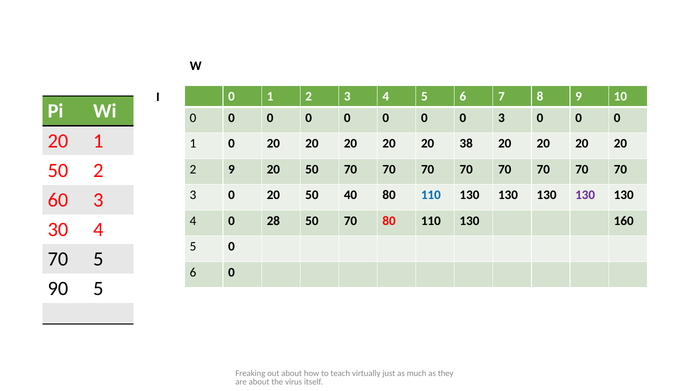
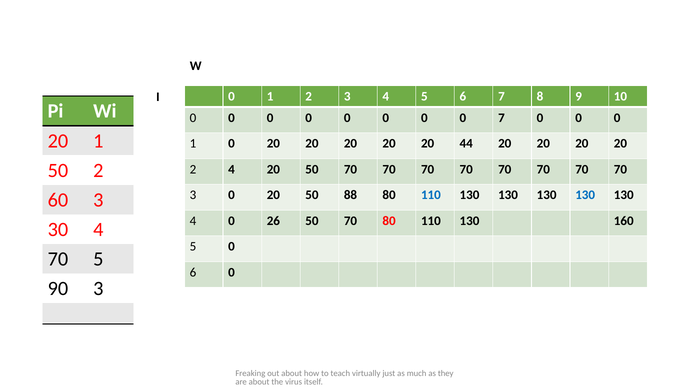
0 3: 3 -> 7 (501, 118)
38: 38 -> 44 (466, 144)
2 9: 9 -> 4 (232, 169)
40: 40 -> 88 (350, 195)
130 colour: purple -> blue (585, 195)
28: 28 -> 26 (273, 221)
90 5: 5 -> 3 (98, 289)
